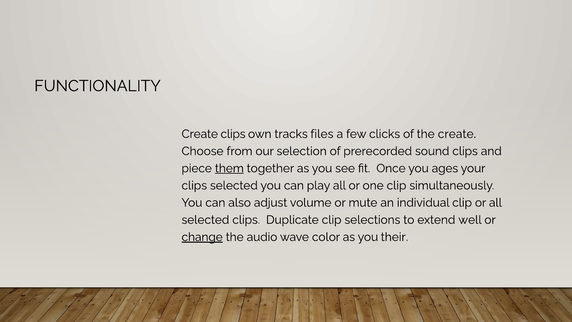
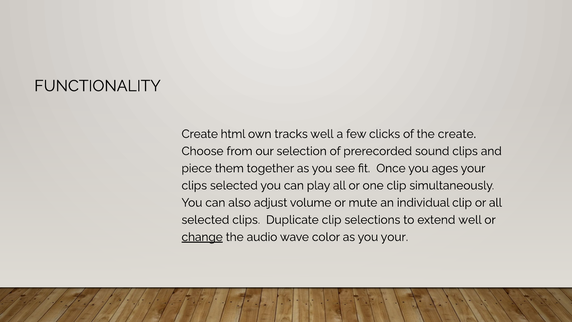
Create clips: clips -> html (233, 134)
tracks files: files -> well (322, 134)
them underline: present -> none (229, 168)
you their: their -> your (394, 237)
